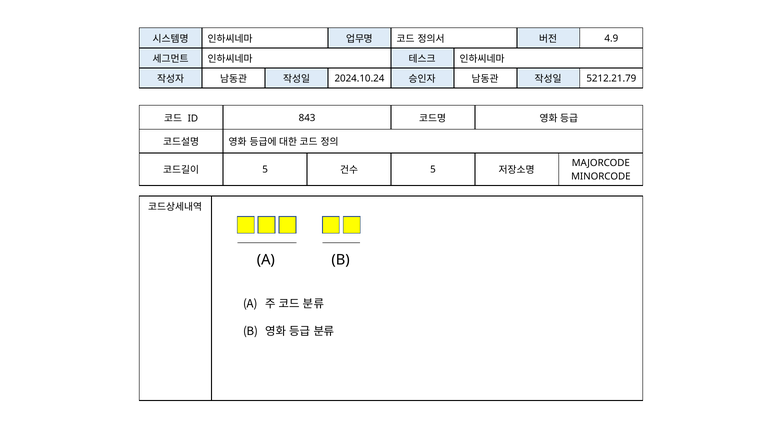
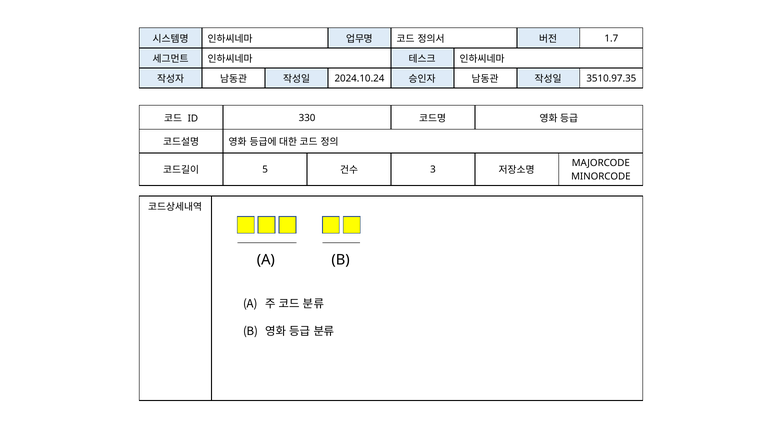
4.9: 4.9 -> 1.7 (611, 38)
5212.21.79: 5212.21.79 -> 3510.97.35 (611, 79)
843: 843 -> 330 (307, 118)
5: 5 -> 3 (433, 170)
